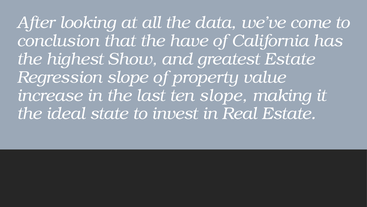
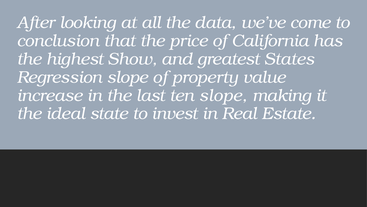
have: have -> price (189, 41)
greatest Estate: Estate -> States (289, 59)
